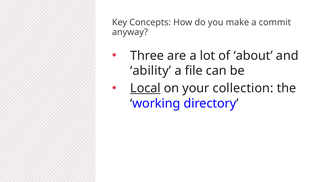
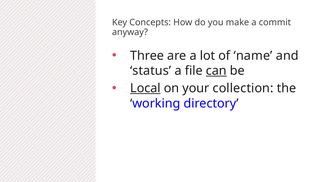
about: about -> name (253, 56)
ability: ability -> status (151, 71)
can underline: none -> present (216, 71)
